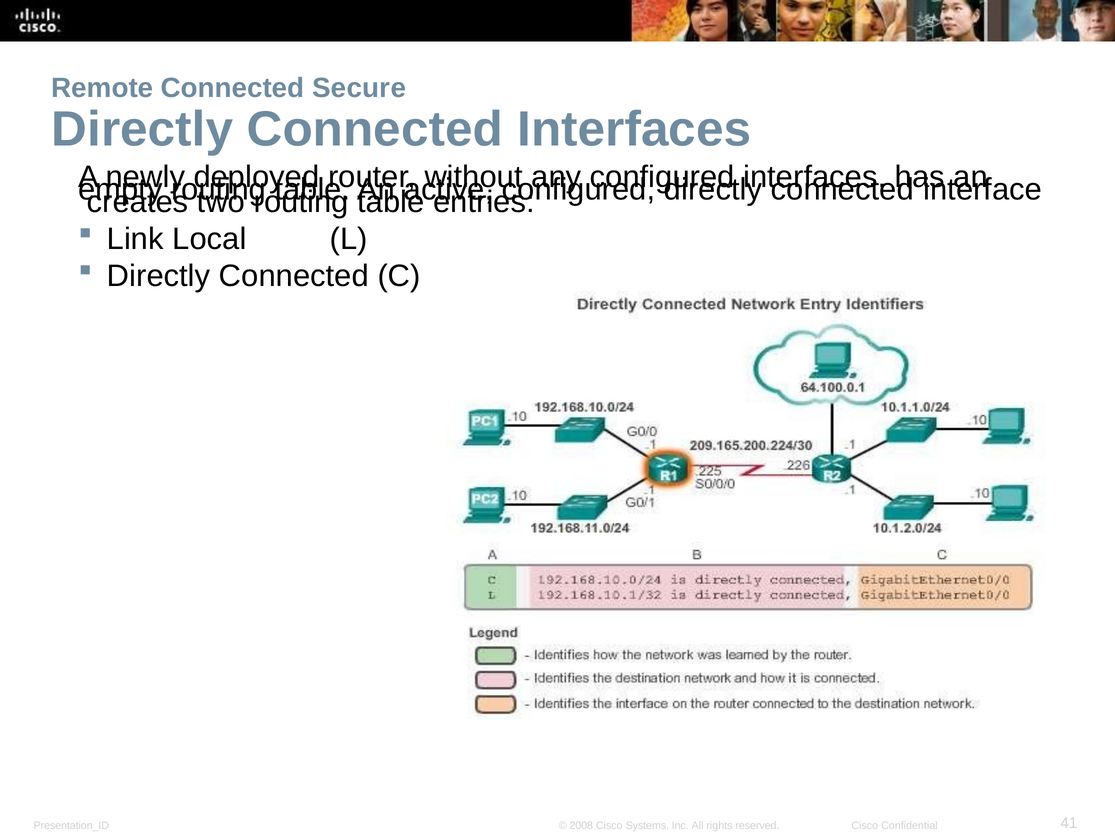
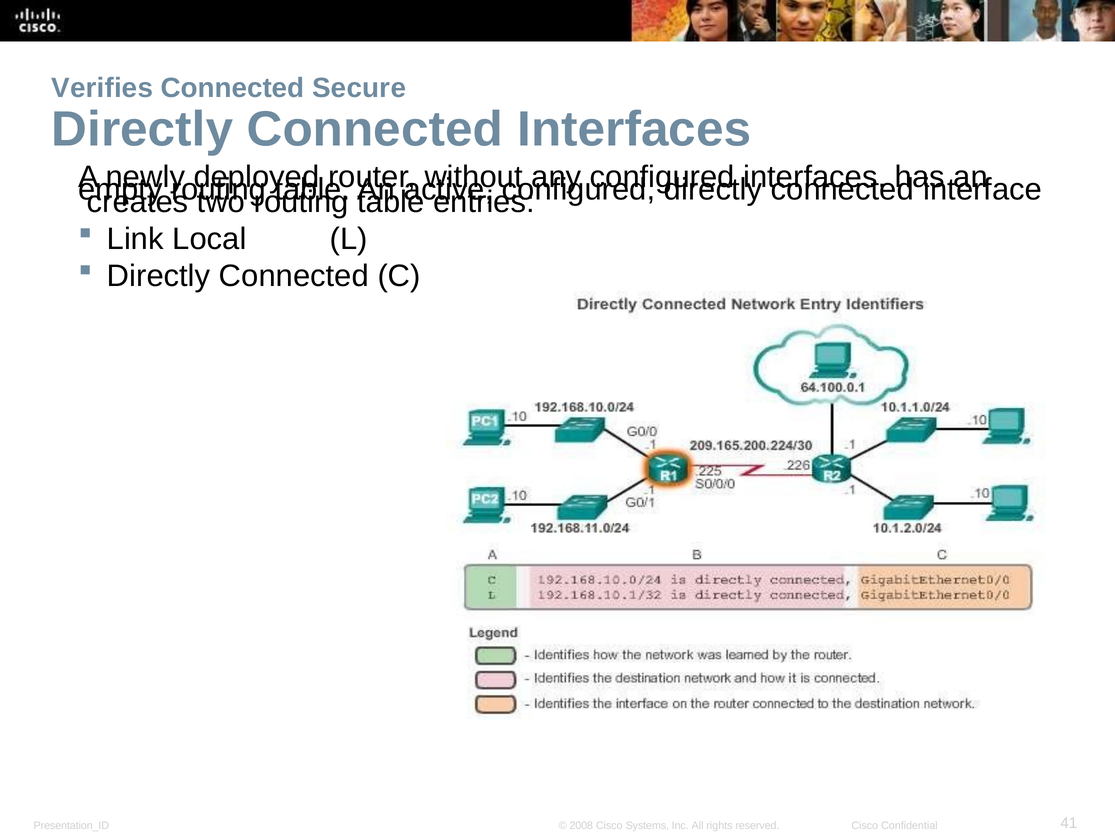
Remote: Remote -> Verifies (102, 88)
